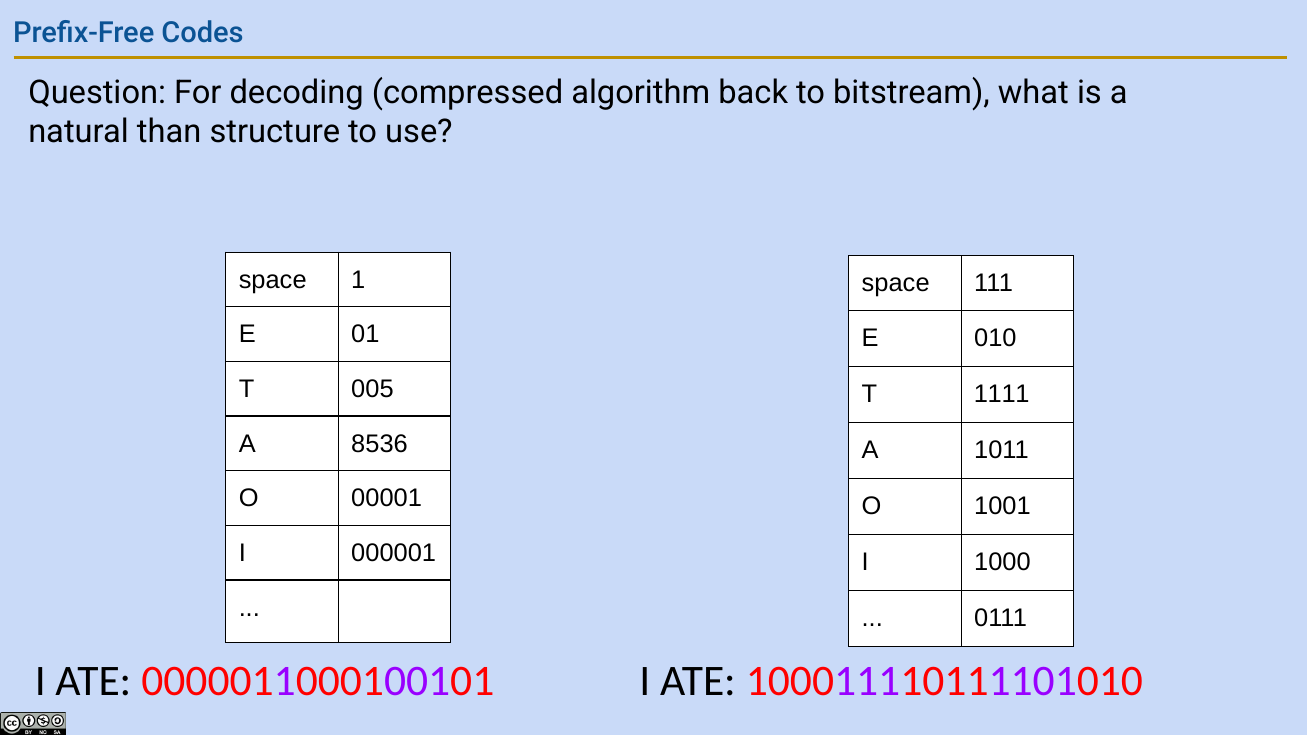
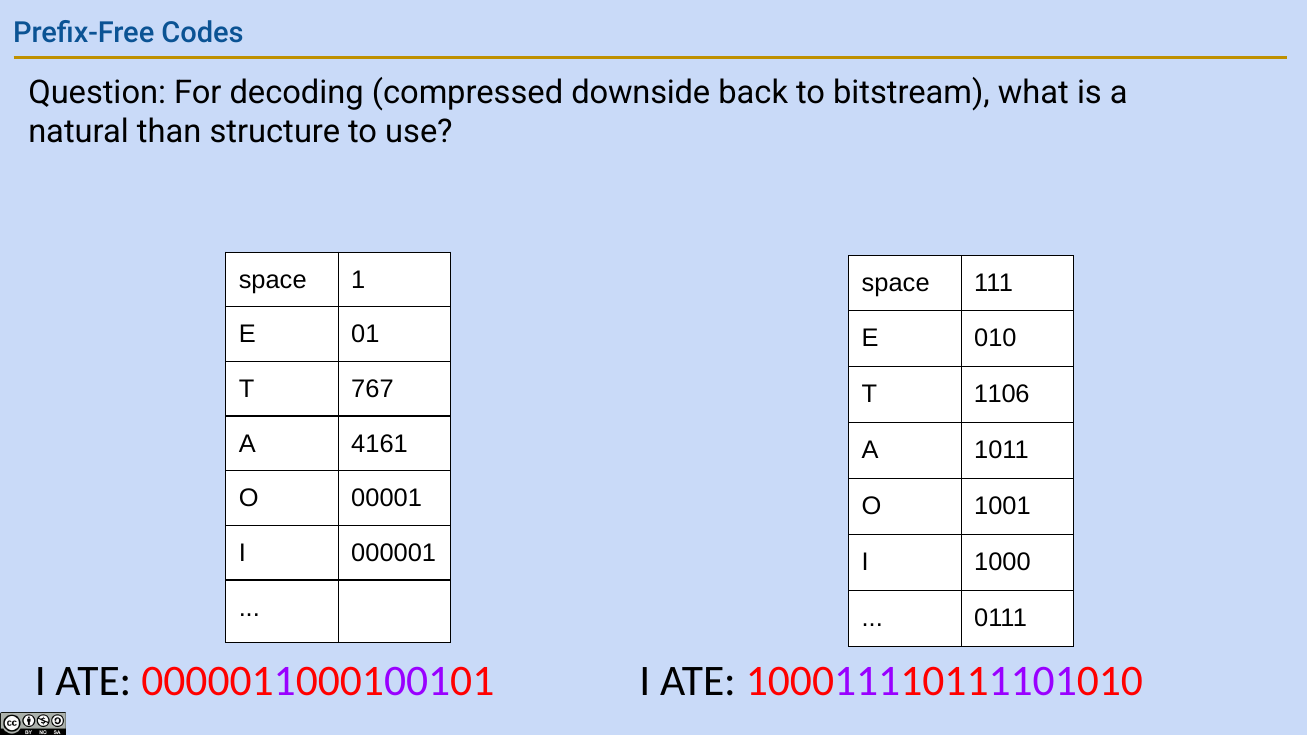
algorithm: algorithm -> downside (641, 92)
005: 005 -> 767 (372, 389)
1111: 1111 -> 1106 (1002, 394)
8536: 8536 -> 4161 (380, 444)
